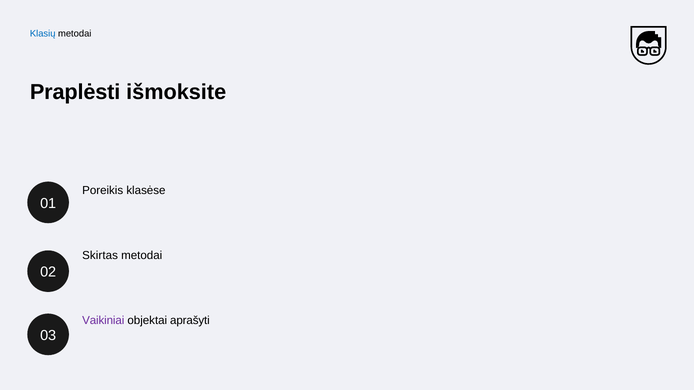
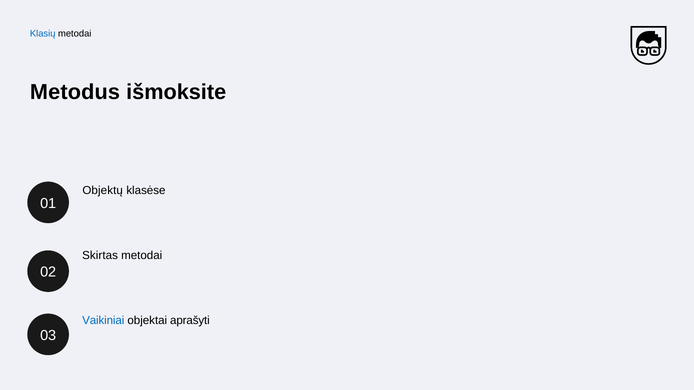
Praplėsti: Praplėsti -> Metodus (75, 92)
Poreikis: Poreikis -> Objektų (103, 191)
Vaikiniai colour: purple -> blue (103, 321)
